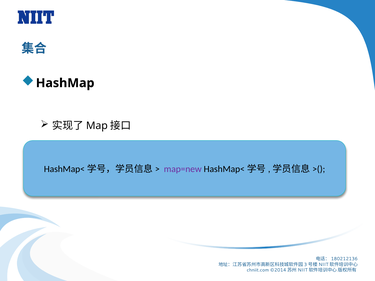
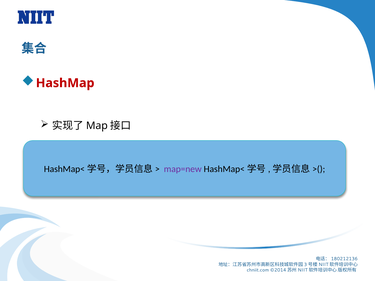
HashMap colour: black -> red (65, 83)
